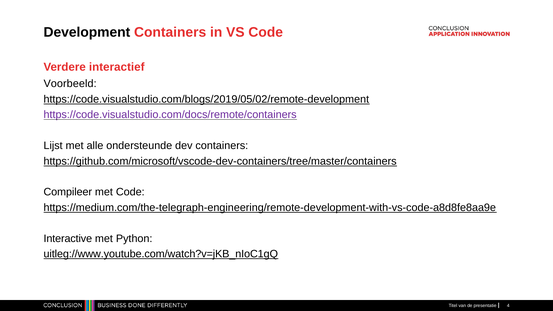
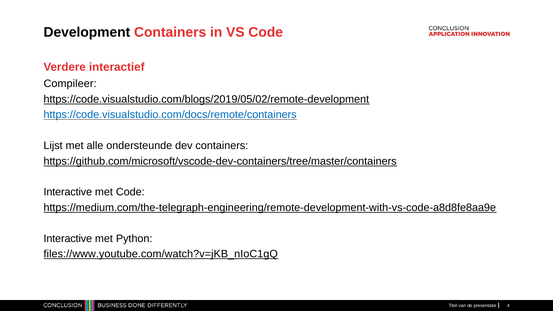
Voorbeeld: Voorbeeld -> Compileer (70, 84)
https://code.visualstudio.com/docs/remote/containers colour: purple -> blue (170, 115)
Compileer: Compileer -> Interactive (68, 192)
uitleg://www.youtube.com/watch?v=jKB_nIoC1gQ: uitleg://www.youtube.com/watch?v=jKB_nIoC1gQ -> files://www.youtube.com/watch?v=jKB_nIoC1gQ (161, 254)
